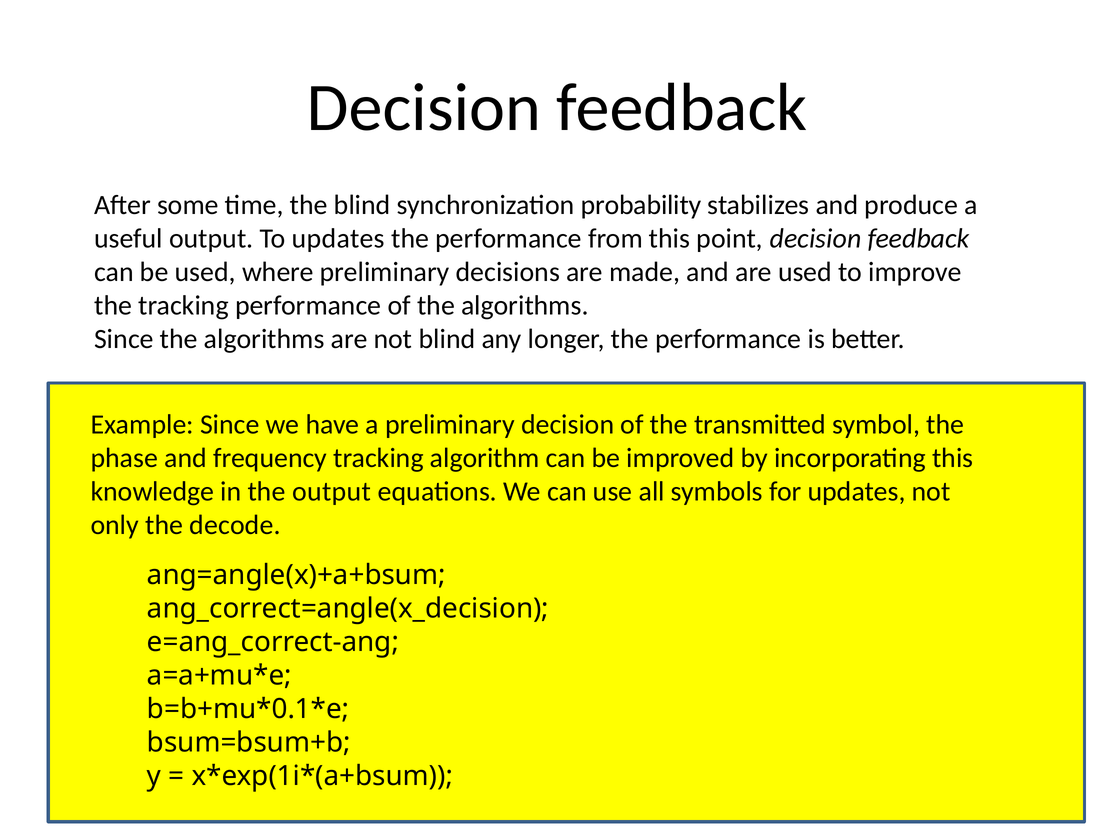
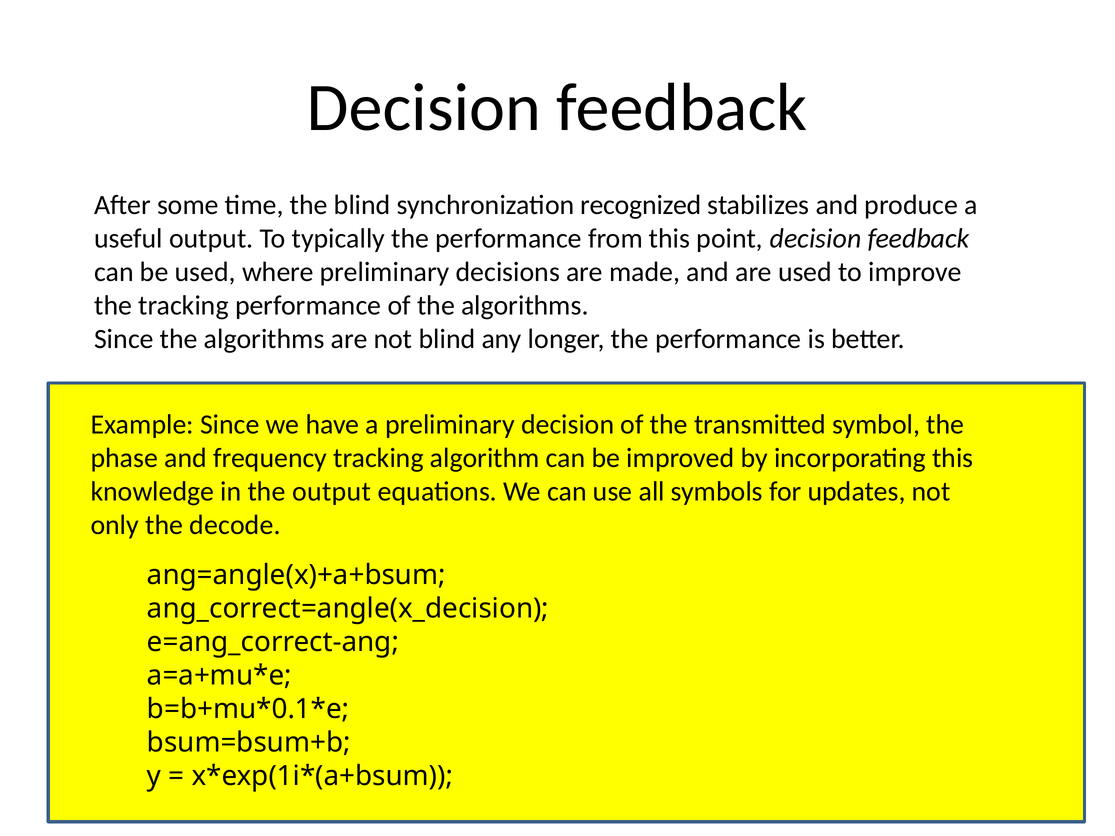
probability: probability -> recognized (641, 205)
To updates: updates -> typically (338, 239)
